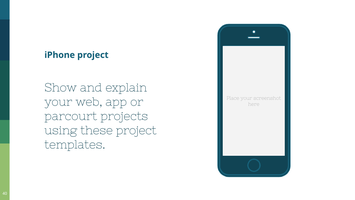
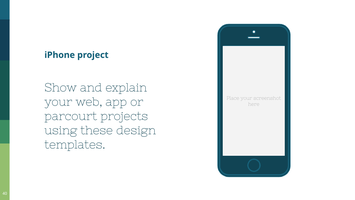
these project: project -> design (136, 130)
